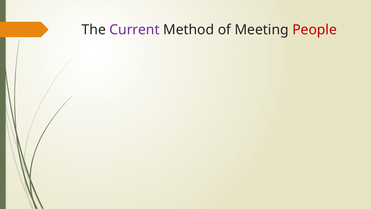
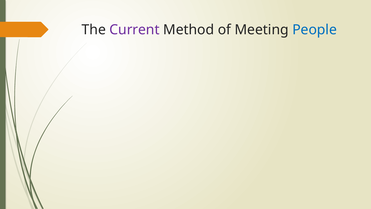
People colour: red -> blue (315, 30)
